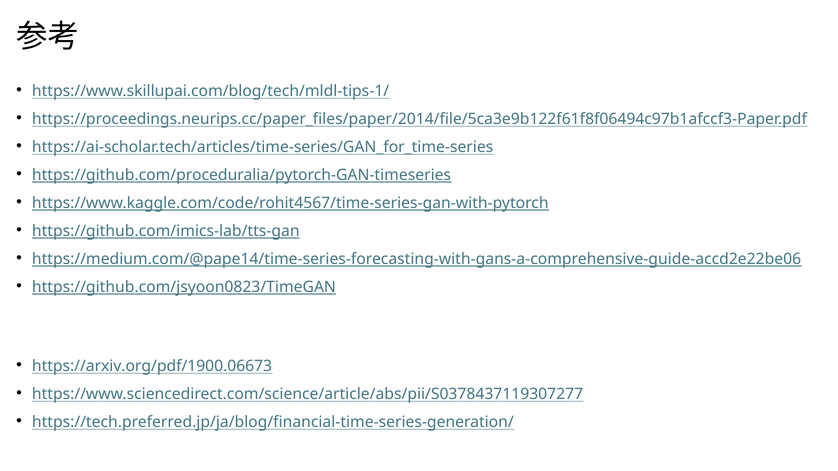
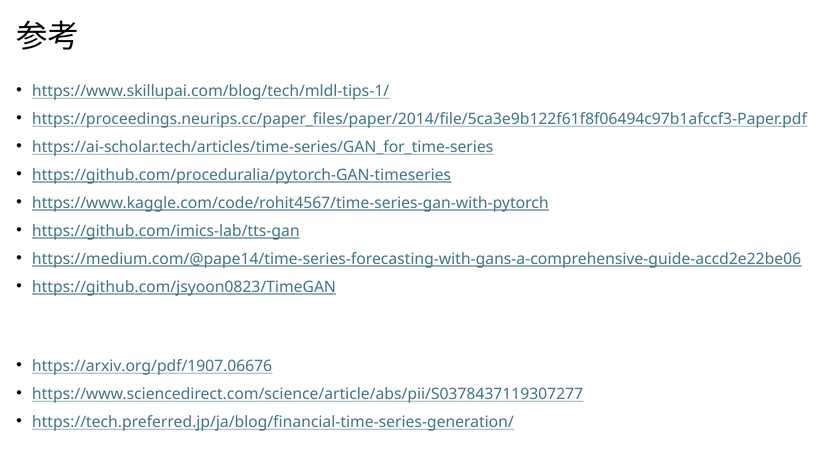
https://arxiv.org/pdf/1900.06673: https://arxiv.org/pdf/1900.06673 -> https://arxiv.org/pdf/1907.06676 (152, 366)
